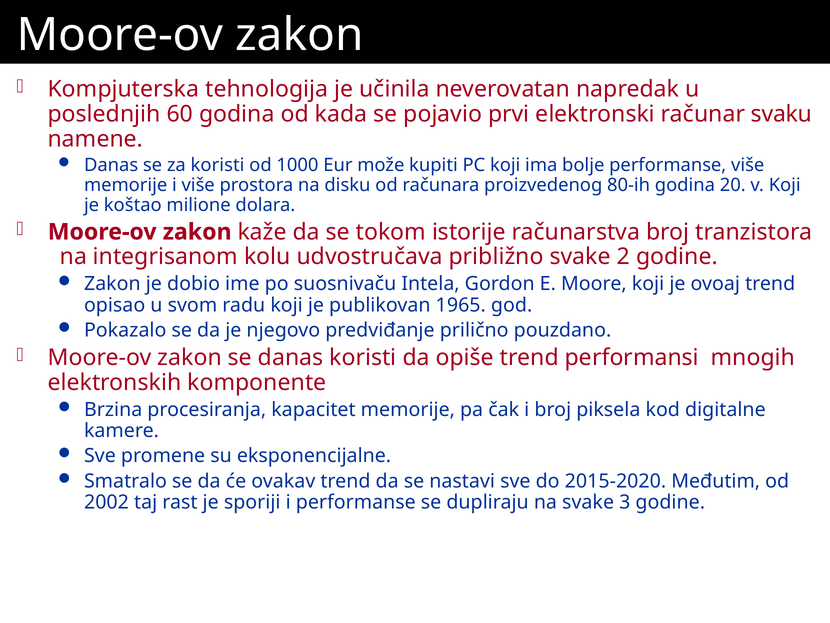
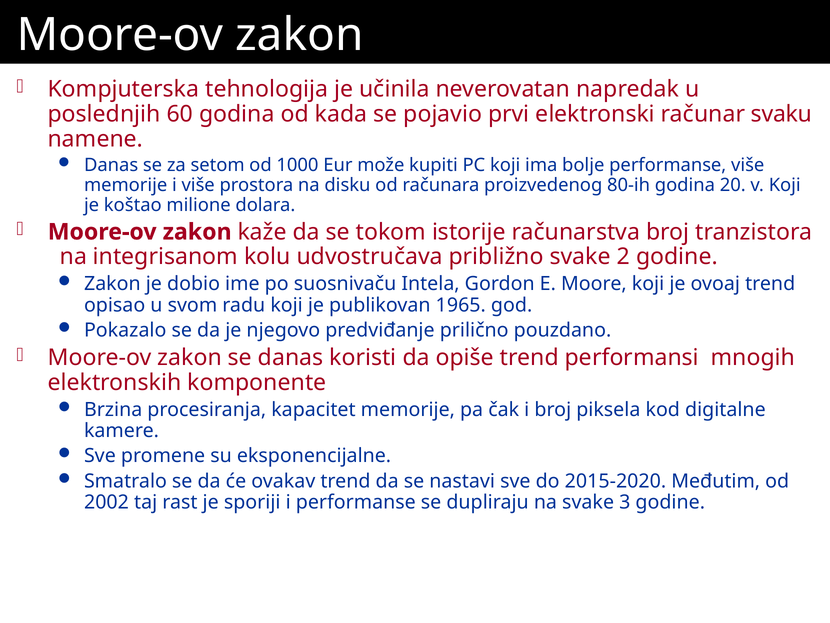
za koristi: koristi -> setom (218, 165)
